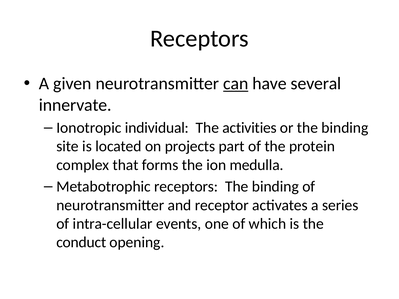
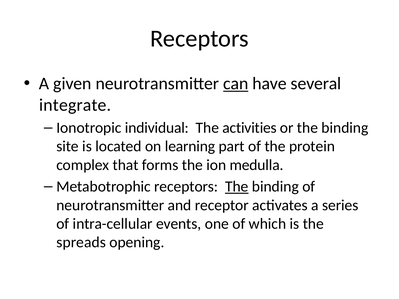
innervate: innervate -> integrate (75, 105)
projects: projects -> learning (190, 146)
The underline: none -> present (237, 187)
conduct: conduct -> spreads (81, 243)
